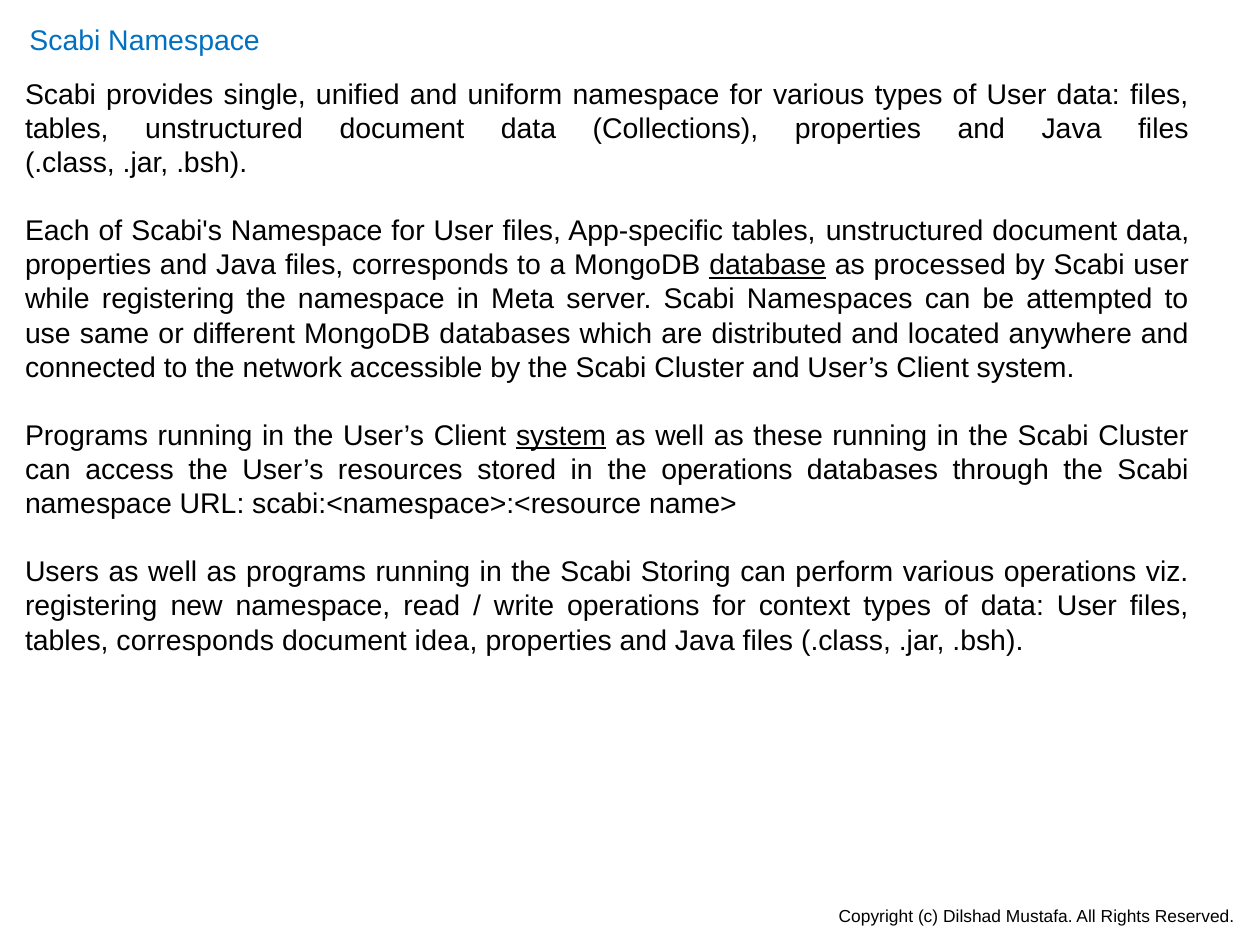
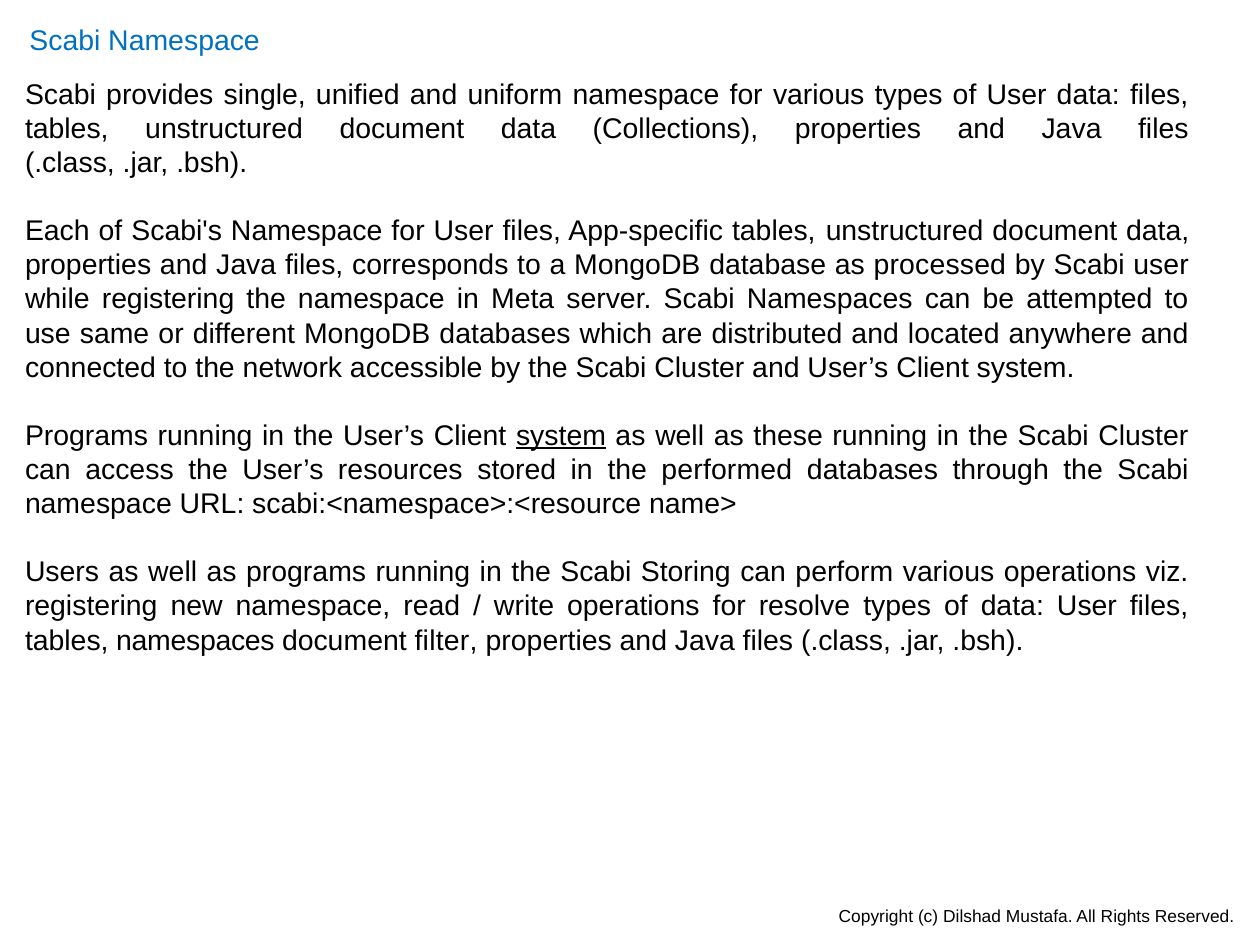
database underline: present -> none (768, 265)
the operations: operations -> performed (727, 470)
context: context -> resolve (804, 606)
tables corresponds: corresponds -> namespaces (195, 640)
idea: idea -> filter (446, 640)
